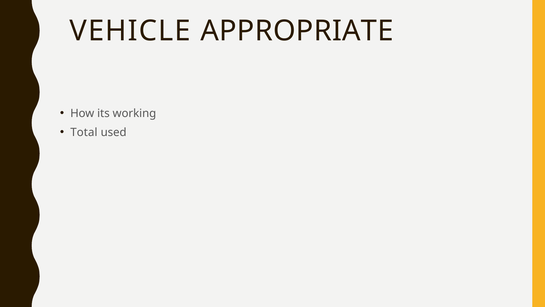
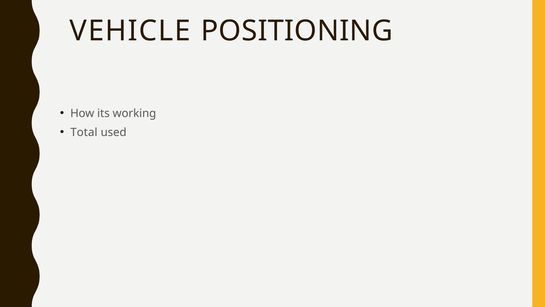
APPROPRIATE: APPROPRIATE -> POSITIONING (297, 31)
